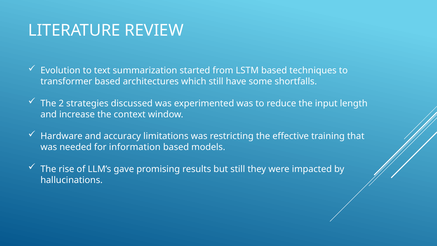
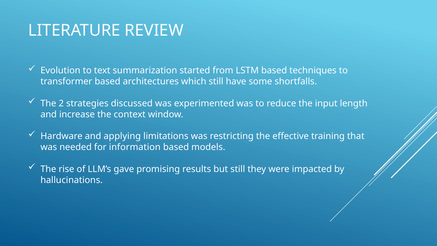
accuracy: accuracy -> applying (122, 136)
